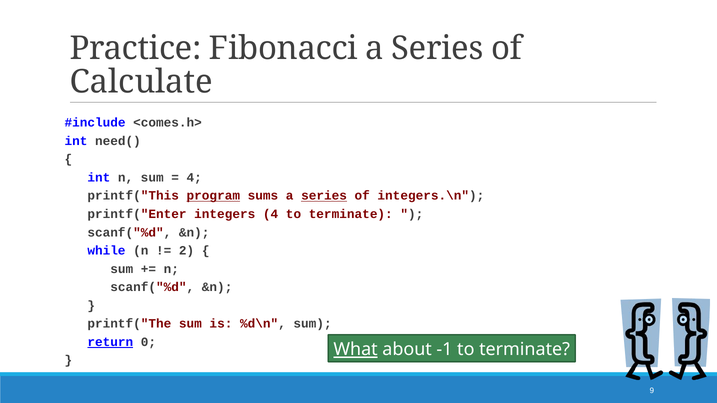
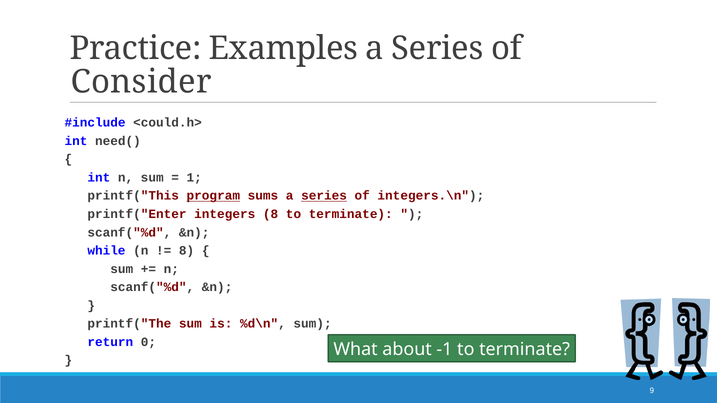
Fibonacci: Fibonacci -> Examples (283, 48)
Calculate: Calculate -> Consider (141, 82)
<comes.h>: <comes.h> -> <could.h> (168, 123)
4: 4 -> 1 (194, 178)
integers 4: 4 -> 8 (271, 214)
2: 2 -> 8 (187, 251)
return underline: present -> none (110, 342)
What underline: present -> none (356, 350)
